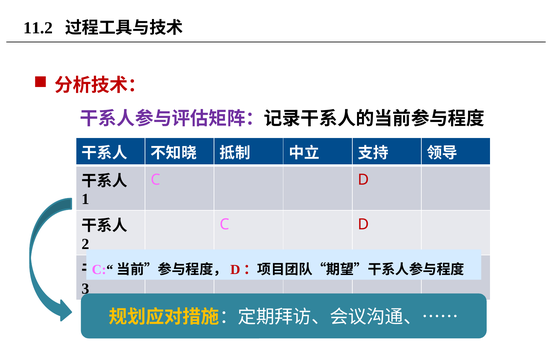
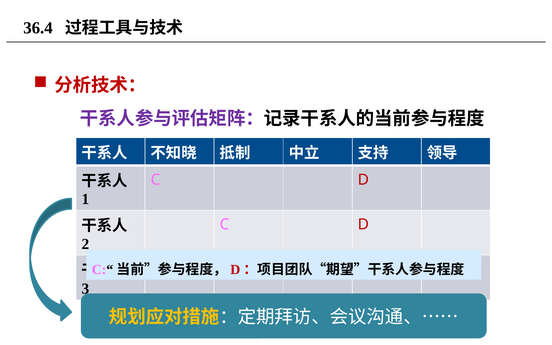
11.2: 11.2 -> 36.4 (38, 28)
